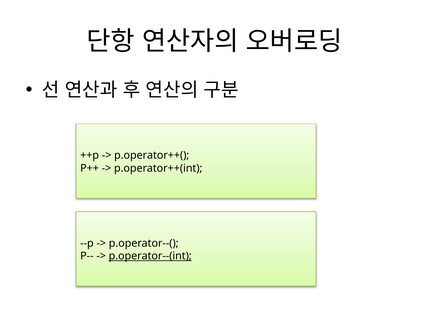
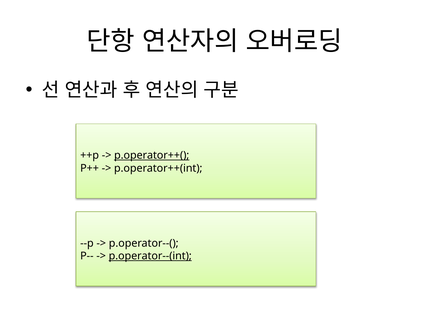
p.operator++( underline: none -> present (152, 155)
